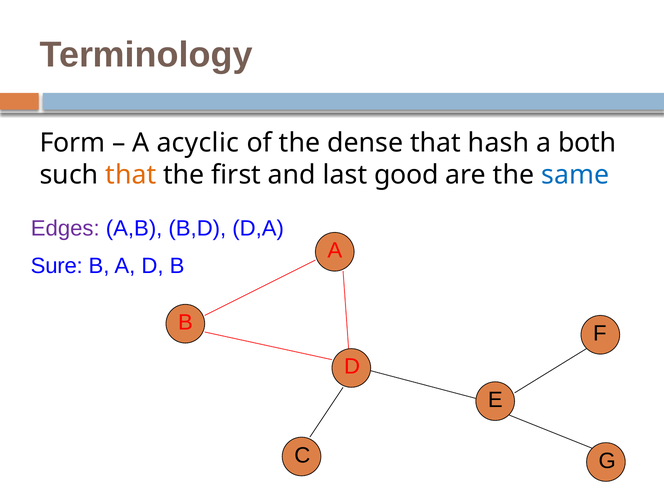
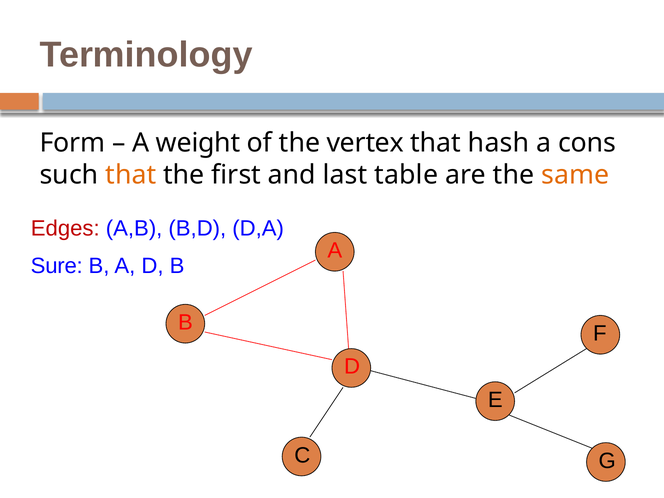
acyclic: acyclic -> weight (198, 143)
dense: dense -> vertex (365, 143)
both: both -> cons (587, 143)
good: good -> table (406, 175)
same colour: blue -> orange (575, 175)
Edges colour: purple -> red (65, 228)
